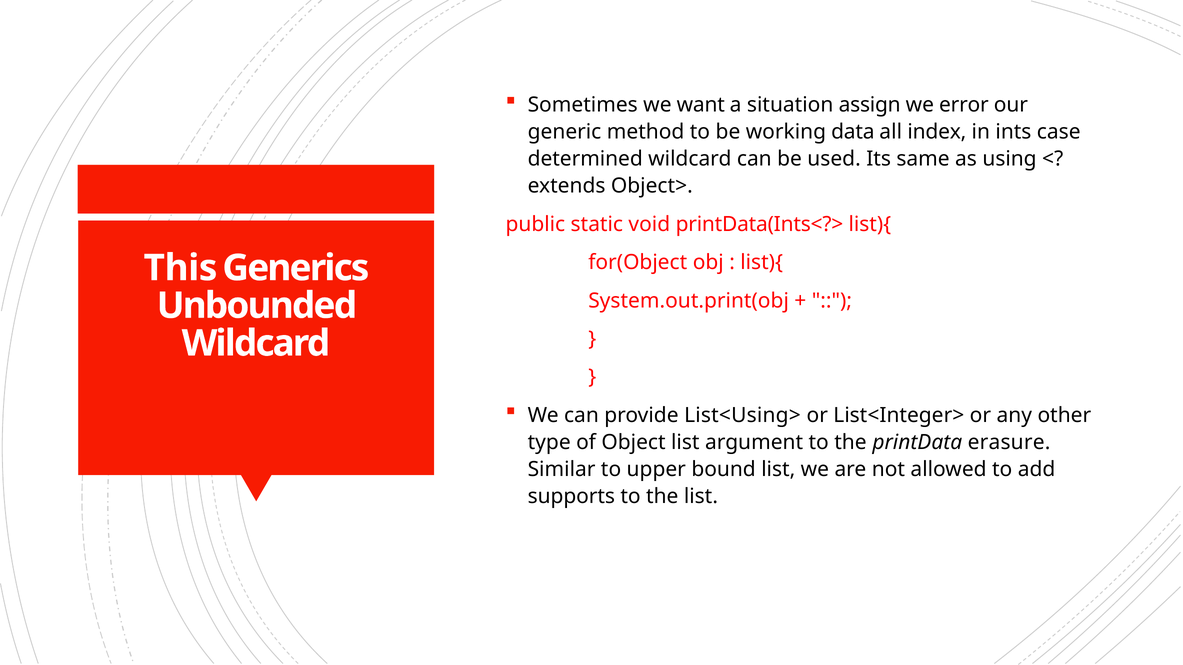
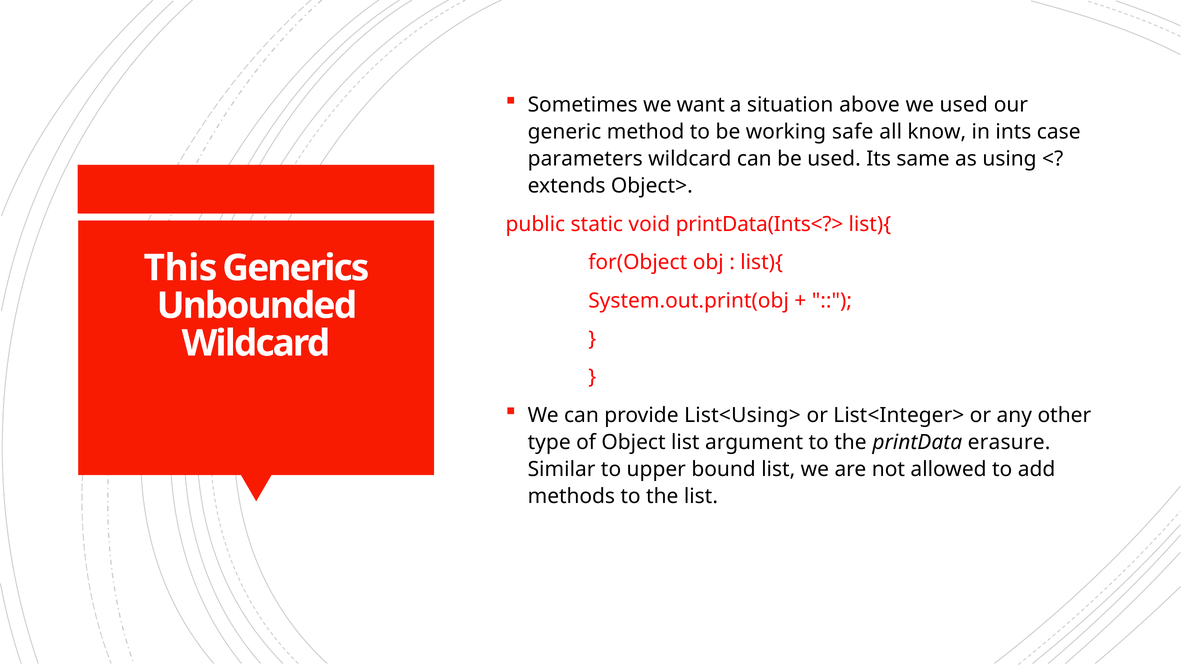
assign: assign -> above (869, 105)
we error: error -> used (964, 105)
data: data -> safe (853, 132)
index: index -> know (937, 132)
determined: determined -> parameters (585, 159)
supports: supports -> methods (571, 497)
